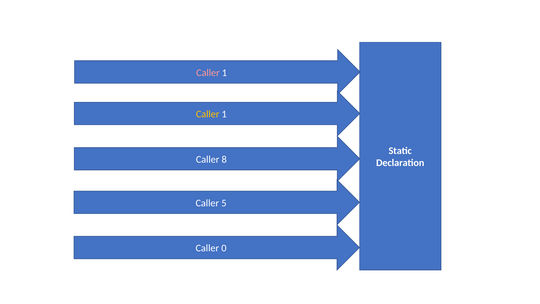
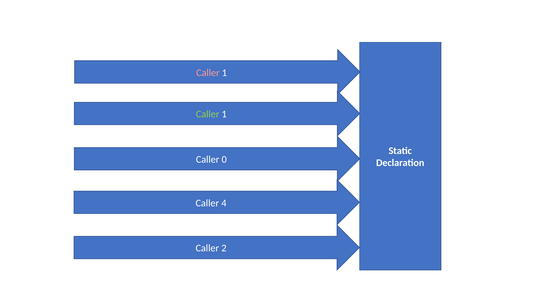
Caller colour: yellow -> light green (208, 114)
8: 8 -> 0 (224, 159)
5: 5 -> 4 (224, 203)
0: 0 -> 2 (224, 248)
